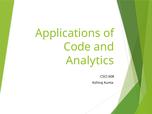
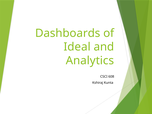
Applications: Applications -> Dashboards (68, 33)
Code: Code -> Ideal (77, 47)
